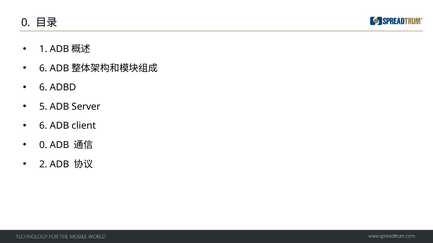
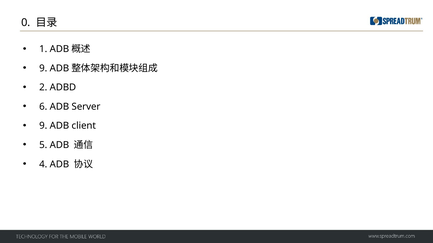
6: 6 -> 9 (43, 68)
6: 6 -> 2 (43, 88)
5: 5 -> 6 (43, 107)
6: 6 -> 9 (43, 126)
0: 0 -> 5 (43, 145)
2: 2 -> 4 (43, 165)
